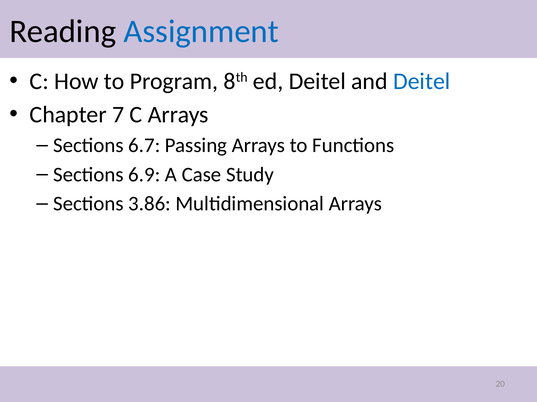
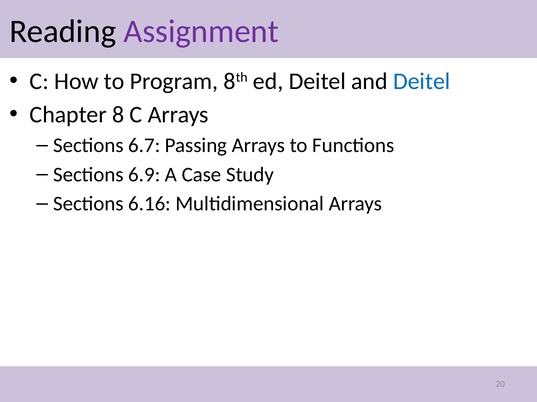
Assignment colour: blue -> purple (201, 31)
7: 7 -> 8 (118, 115)
3.86: 3.86 -> 6.16 (150, 204)
